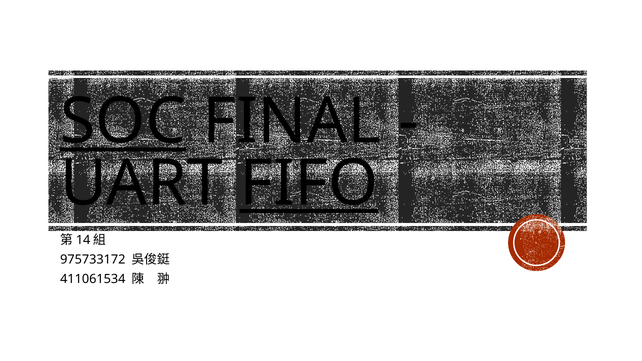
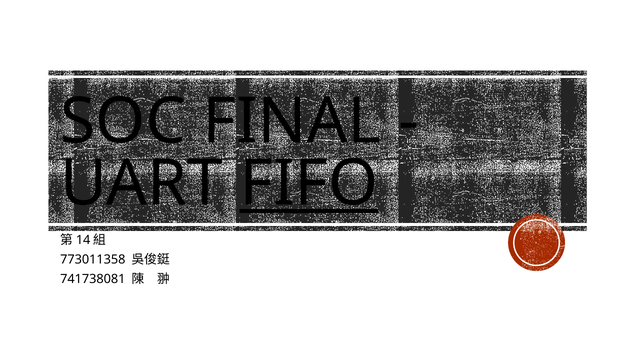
SOC underline: present -> none (123, 122)
975733172: 975733172 -> 773011358 (93, 260)
411061534: 411061534 -> 741738081 (93, 279)
